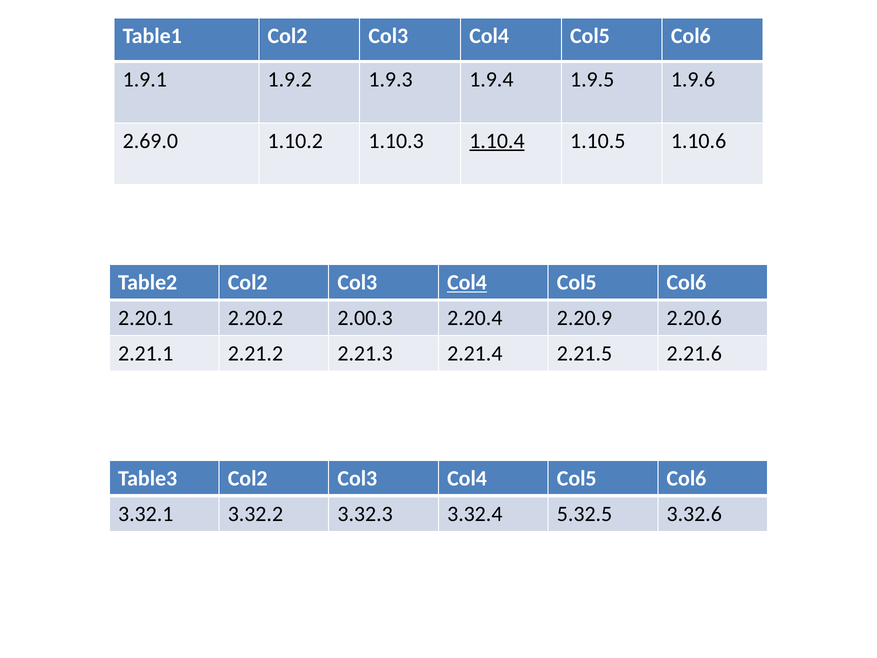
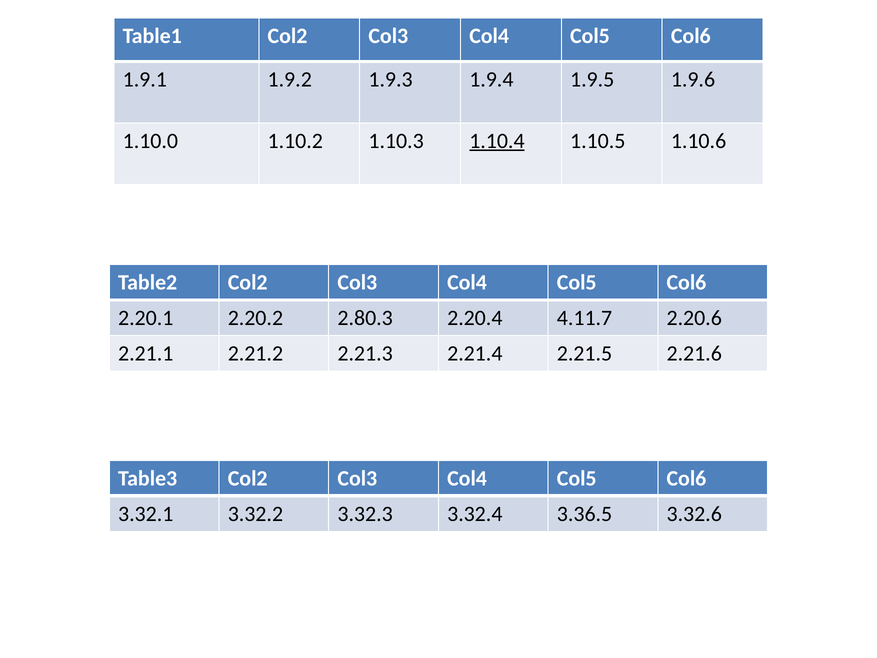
2.69.0: 2.69.0 -> 1.10.0 (150, 141)
Col4 underline: present -> none (467, 282)
2.00.3: 2.00.3 -> 2.80.3 (365, 318)
2.20.9: 2.20.9 -> 4.11.7 (585, 318)
5.32.5: 5.32.5 -> 3.36.5 (585, 514)
